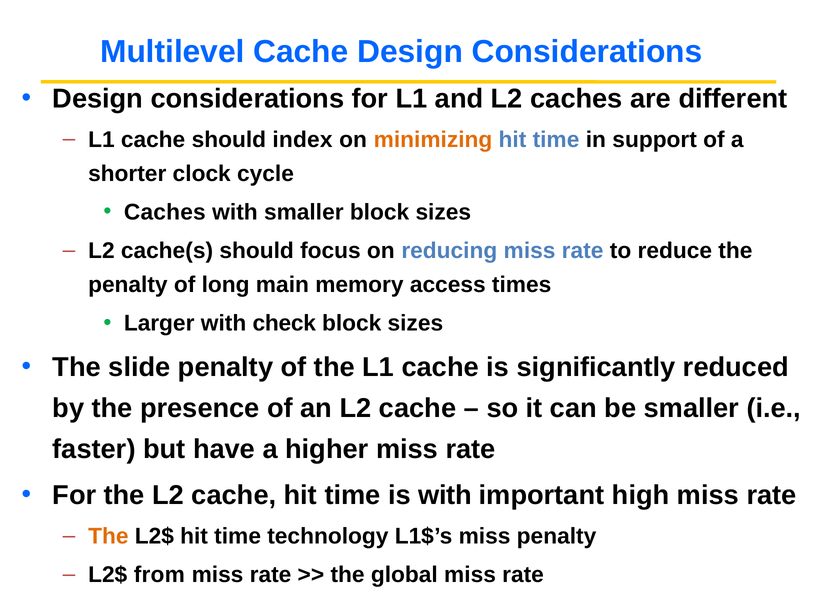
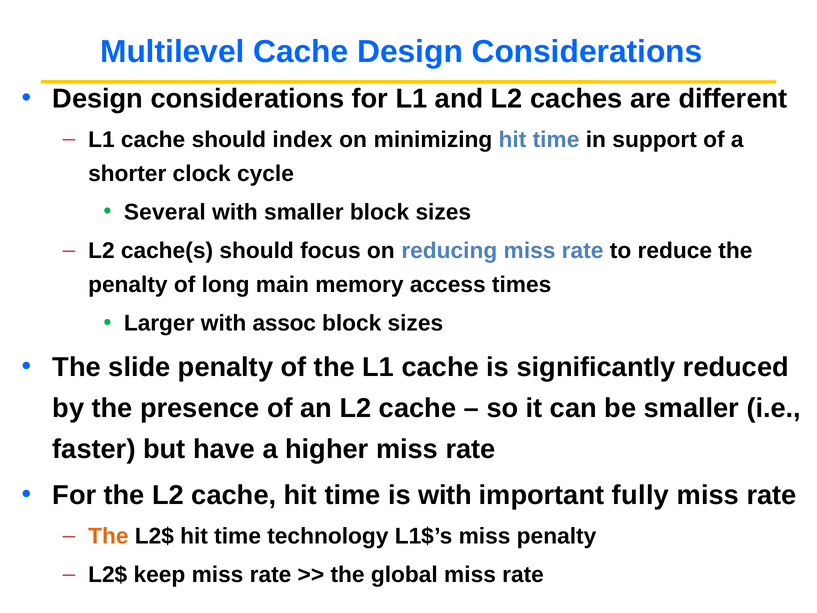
minimizing colour: orange -> black (433, 140)
Caches: Caches -> Several (165, 212)
check: check -> assoc (284, 323)
high: high -> fully (640, 495)
from: from -> keep (159, 575)
